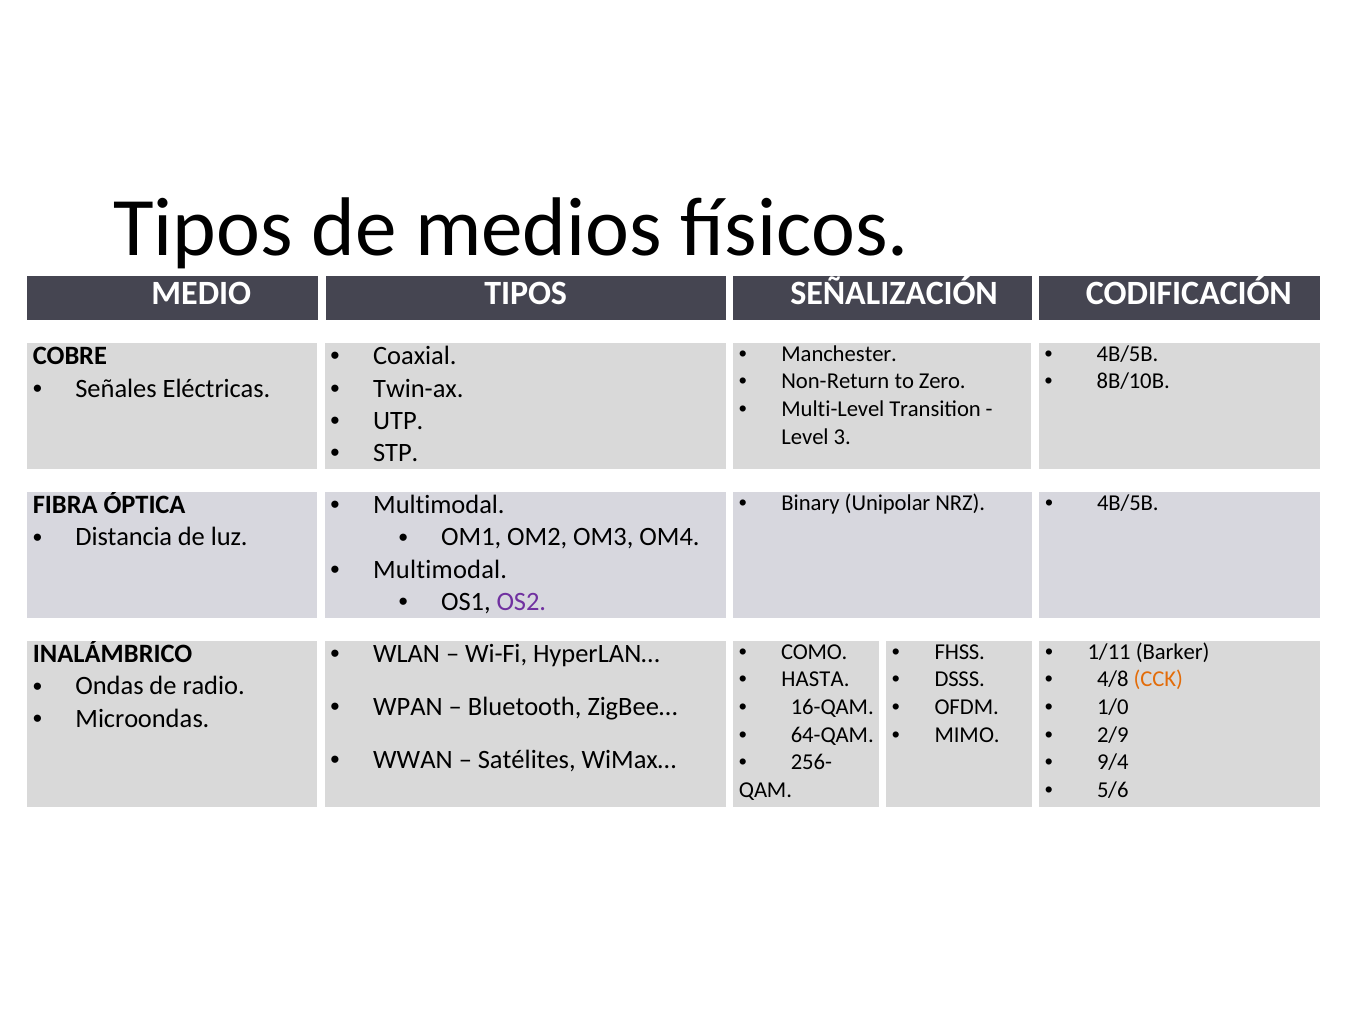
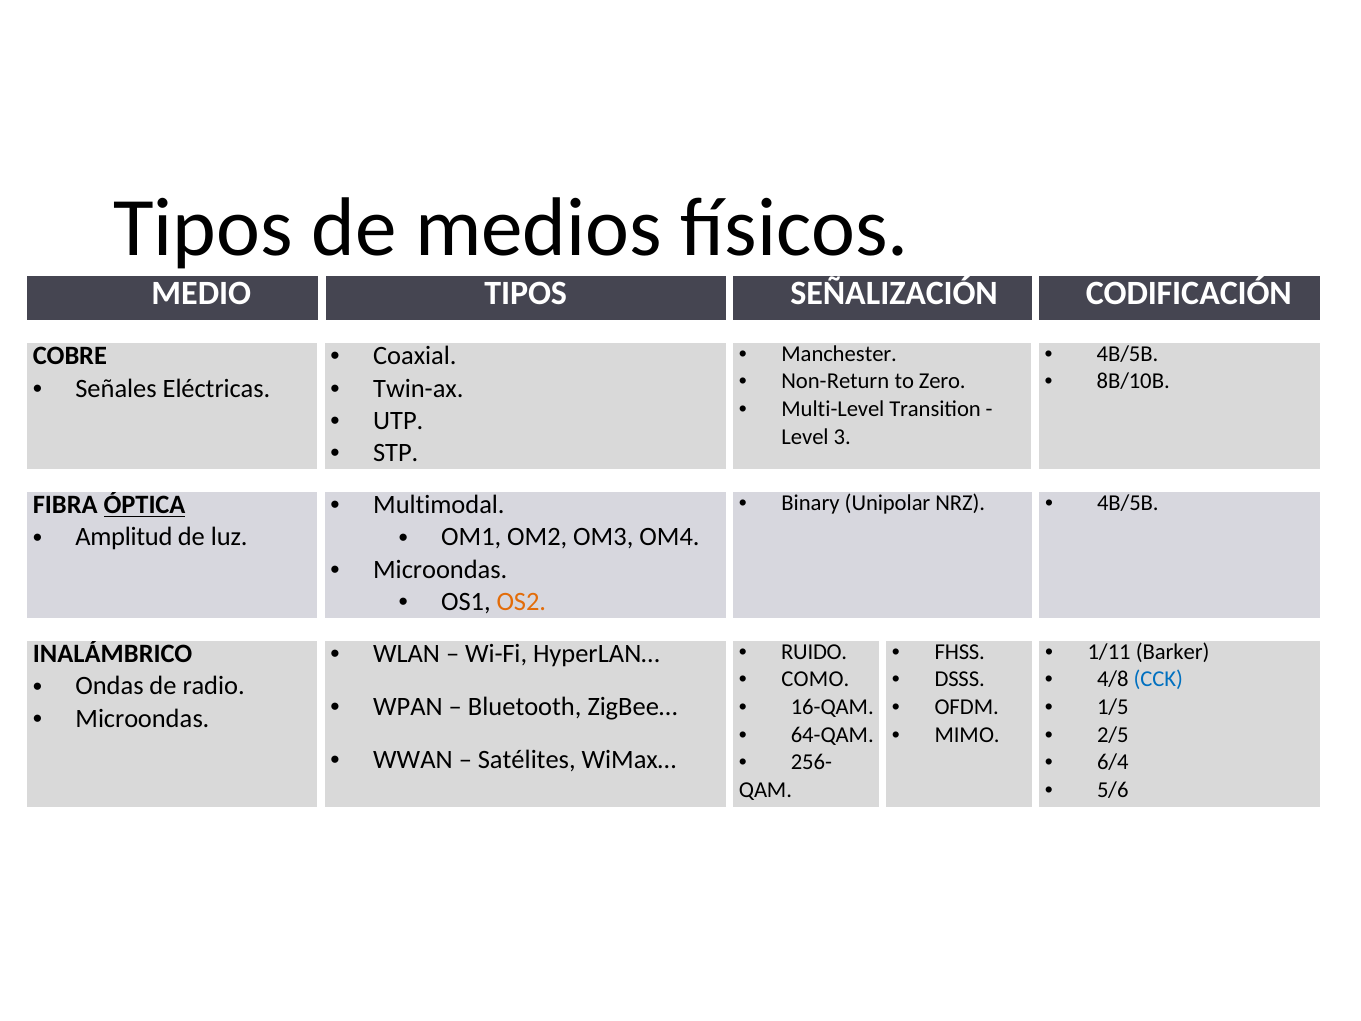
ÓPTICA underline: none -> present (145, 505)
Distancia: Distancia -> Amplitud (124, 537)
Multimodal: Multimodal -> Microondas (440, 569)
OS2 colour: purple -> orange (521, 602)
COMO: COMO -> RUIDO (814, 651)
HASTA: HASTA -> COMO (815, 679)
CCK colour: orange -> blue (1158, 679)
1/0: 1/0 -> 1/5 (1113, 707)
2/9: 2/9 -> 2/5 (1113, 734)
9/4: 9/4 -> 6/4 (1113, 762)
